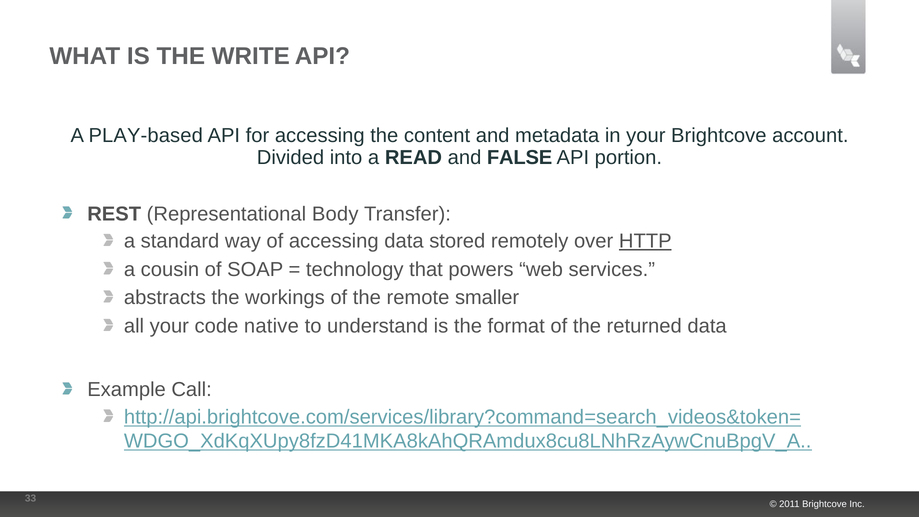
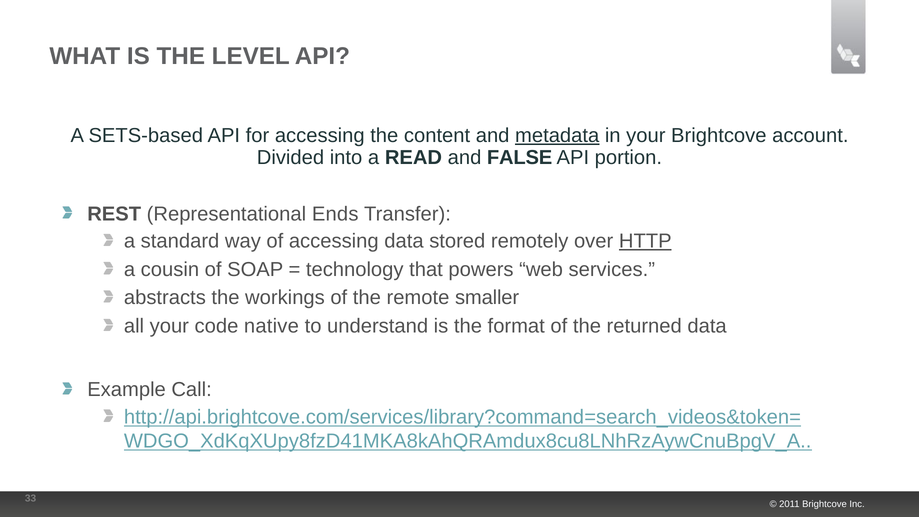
WRITE: WRITE -> LEVEL (251, 56)
PLAY-based: PLAY-based -> SETS-based (146, 136)
metadata underline: none -> present (557, 136)
Body: Body -> Ends (335, 214)
